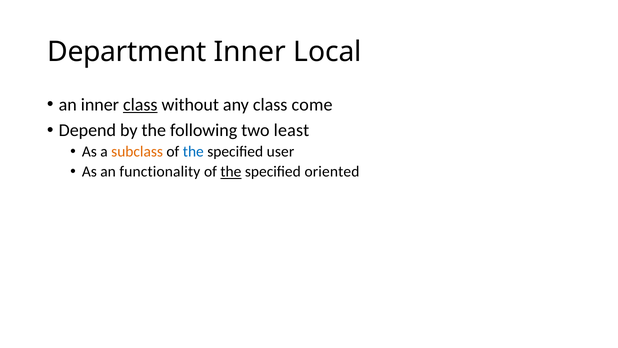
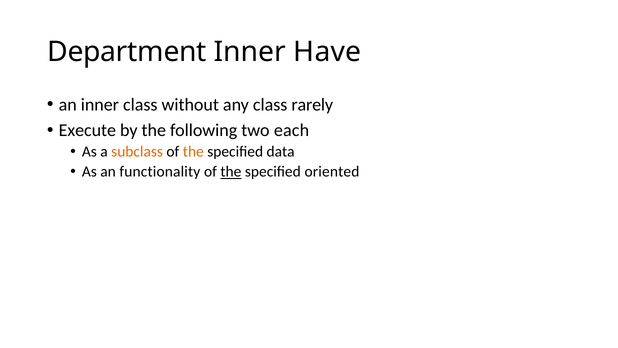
Local: Local -> Have (327, 52)
class underline: present -> none (140, 104)
come: come -> rarely (312, 104)
Depend: Depend -> Execute (87, 130)
least: least -> each (291, 130)
the colour: blue -> orange (193, 152)
user: user -> data (281, 152)
